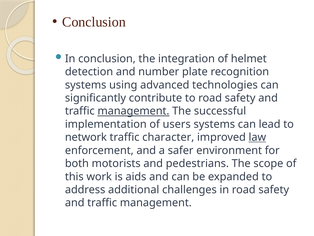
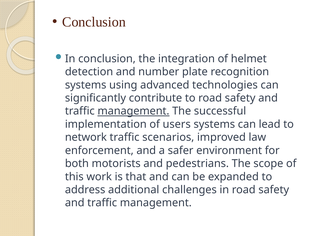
character: character -> scenarios (168, 137)
law underline: present -> none (257, 137)
aids: aids -> that (136, 176)
